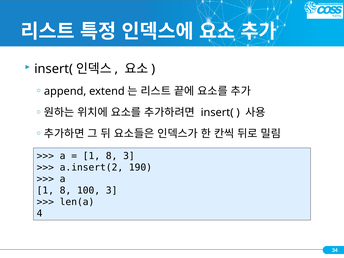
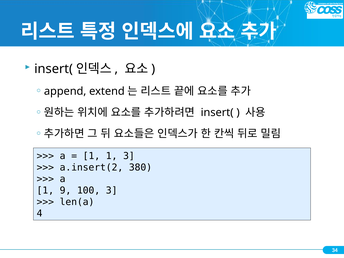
8: 8 -> 1 (112, 156)
190: 190 -> 380 (140, 167)
8: 8 -> 9 (65, 190)
